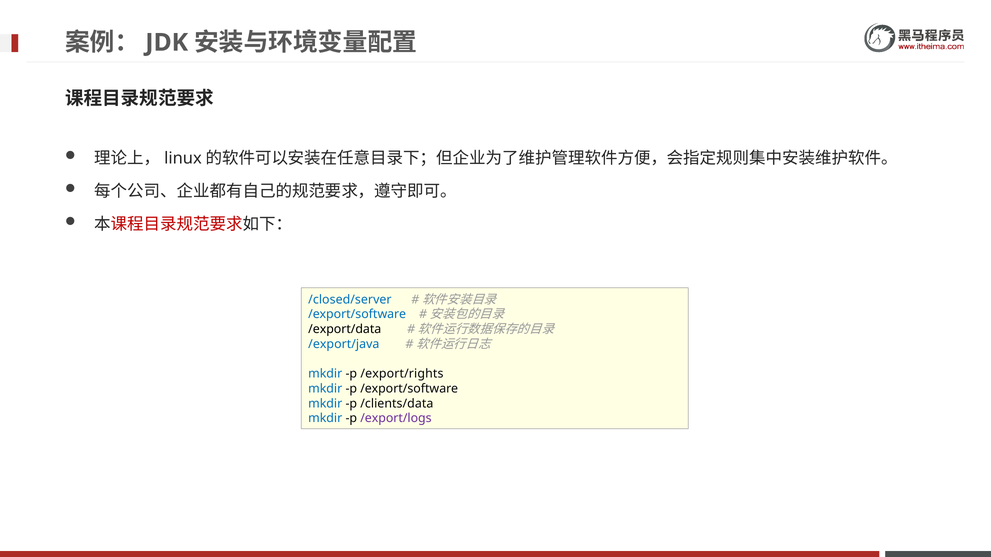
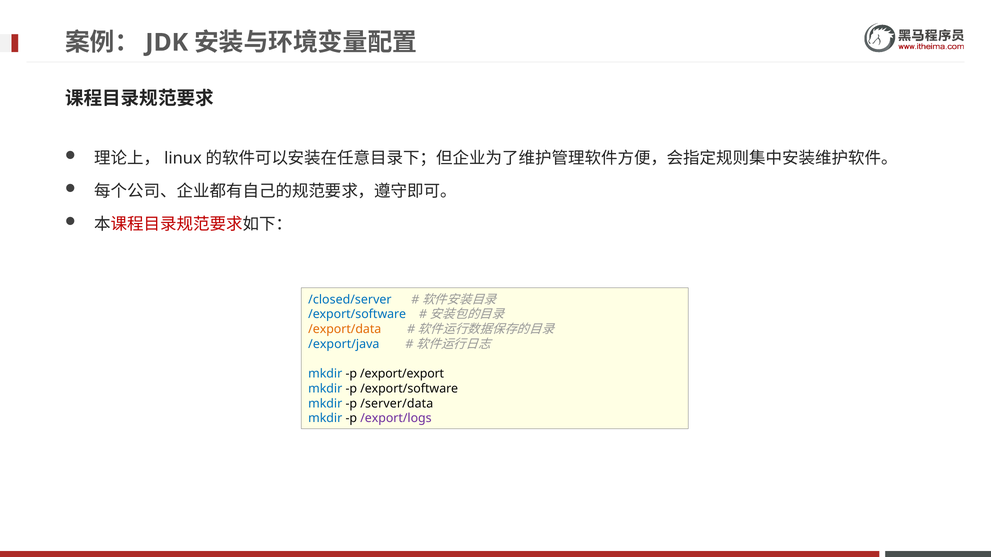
/export/data colour: black -> orange (345, 329)
/export/rights: /export/rights -> /export/export (402, 374)
/clients/data: /clients/data -> /server/data (397, 404)
